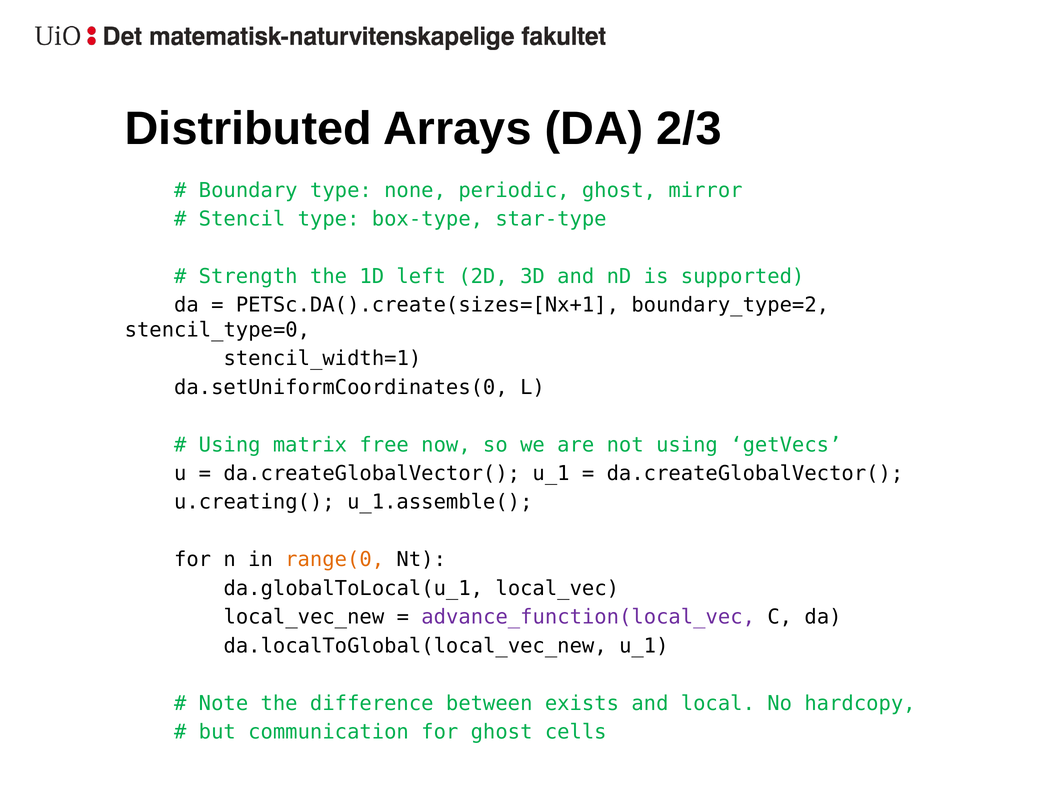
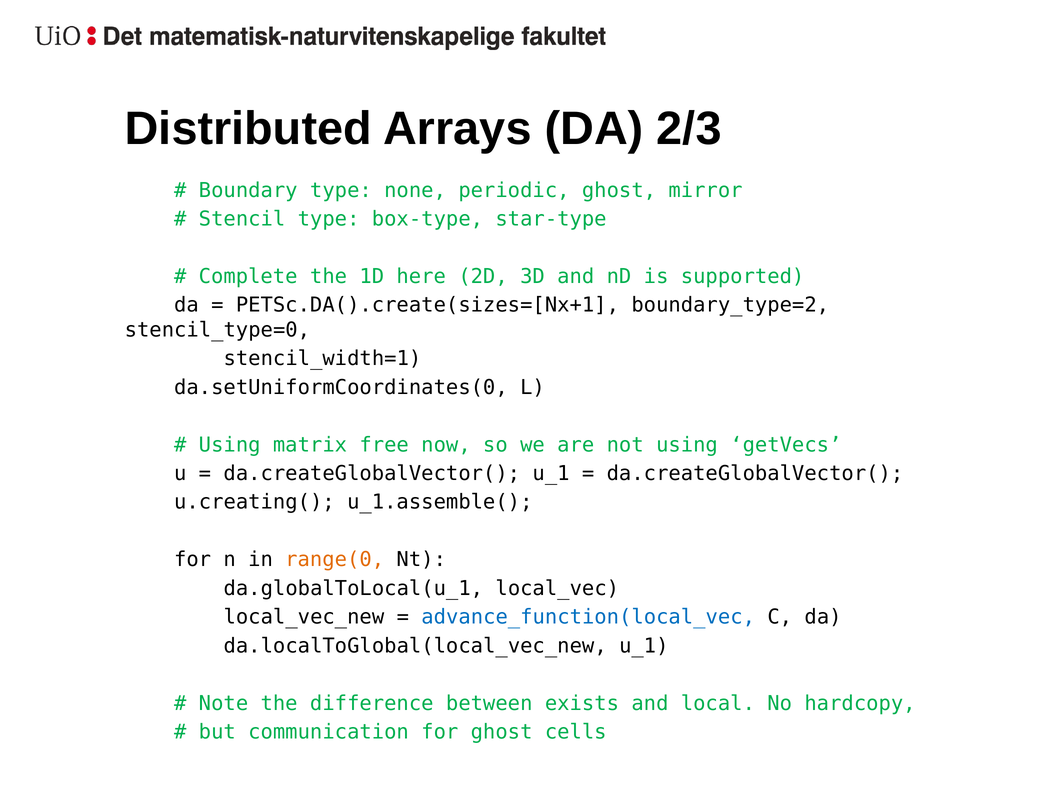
Strength: Strength -> Complete (248, 276)
left: left -> here (421, 276)
advance_function(local_vec colour: purple -> blue (588, 617)
